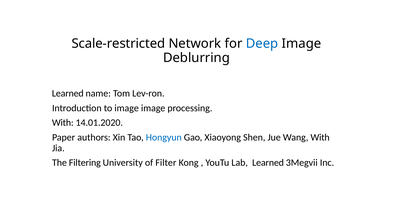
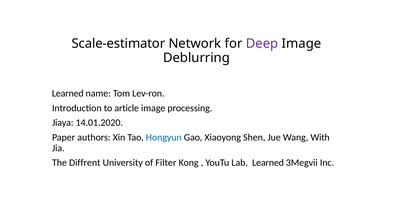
Scale-restricted: Scale-restricted -> Scale-estimator (118, 44)
Deep colour: blue -> purple (262, 44)
to image: image -> article (127, 108)
With: With -> Jiaya (63, 123)
Filtering: Filtering -> Diffrent (85, 163)
